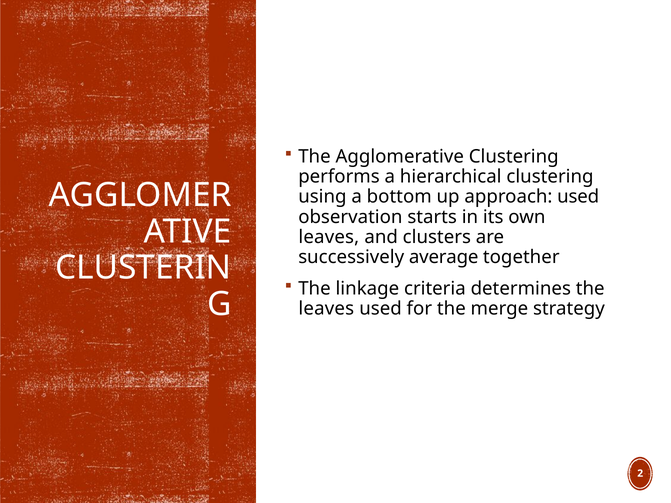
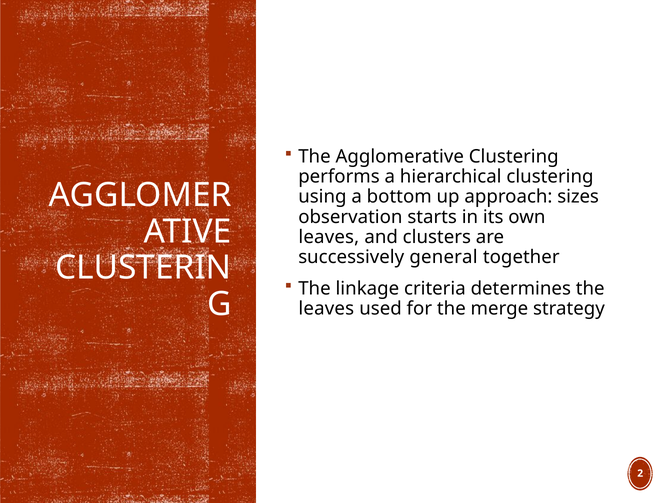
approach used: used -> sizes (578, 197)
average: average -> general (444, 257)
